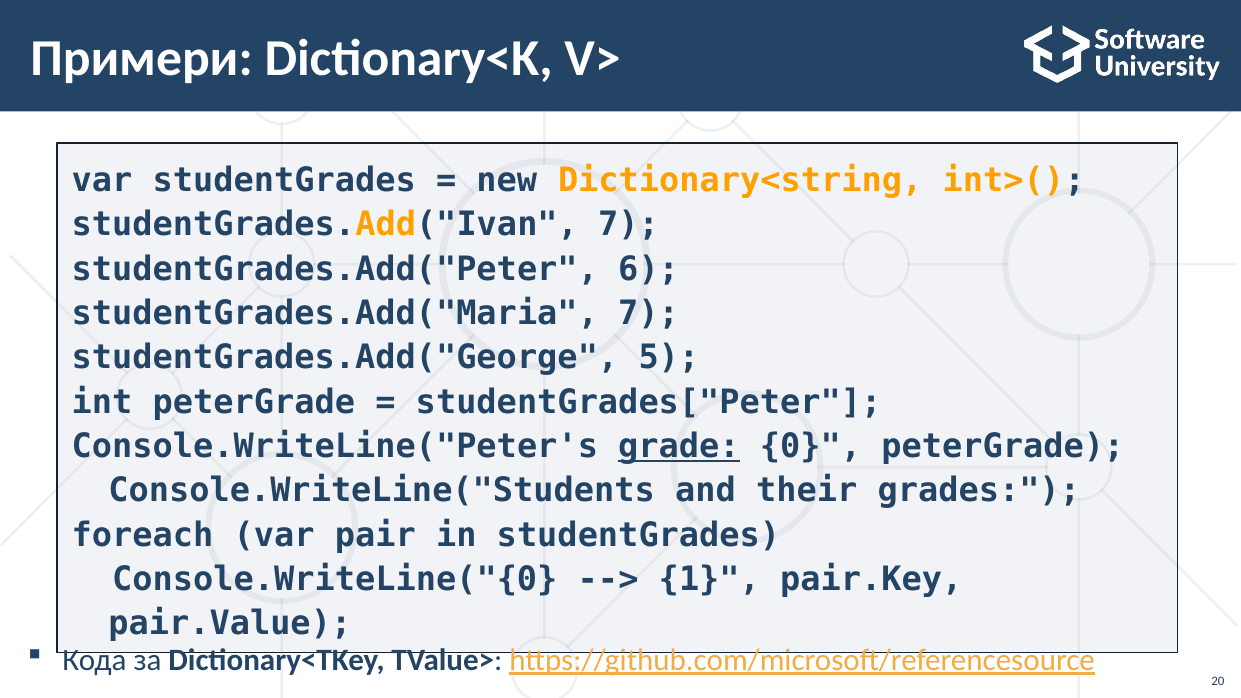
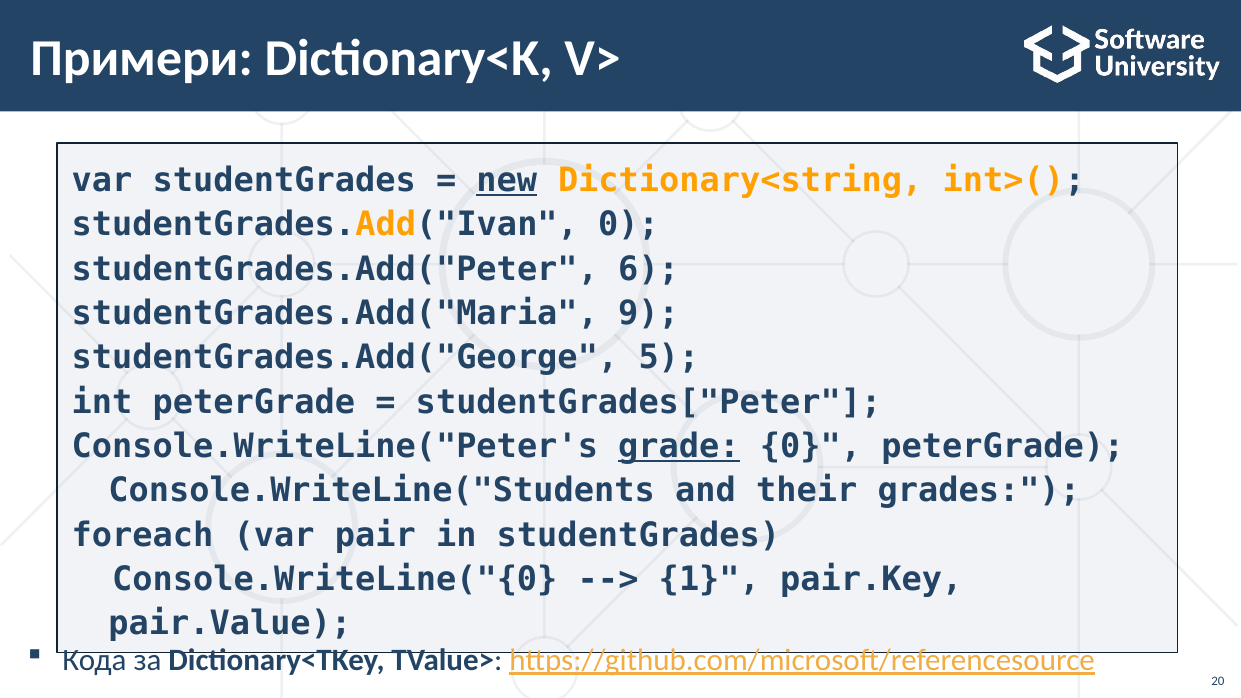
new underline: none -> present (507, 180)
studentGrades.Add("Ivan 7: 7 -> 0 (629, 225)
studentGrades.Add("Maria 7: 7 -> 9 (649, 313)
